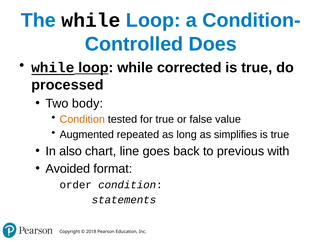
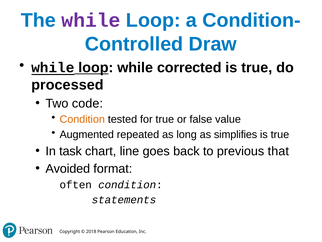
while colour: black -> purple (91, 20)
Does: Does -> Draw (213, 44)
body: body -> code (87, 103)
also: also -> task (71, 151)
with: with -> that (278, 151)
order: order -> often (76, 184)
